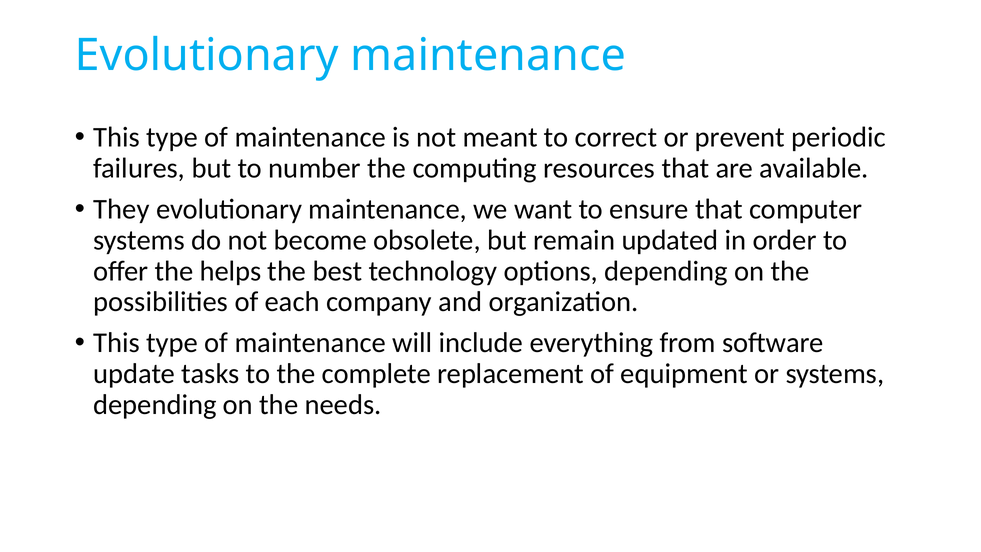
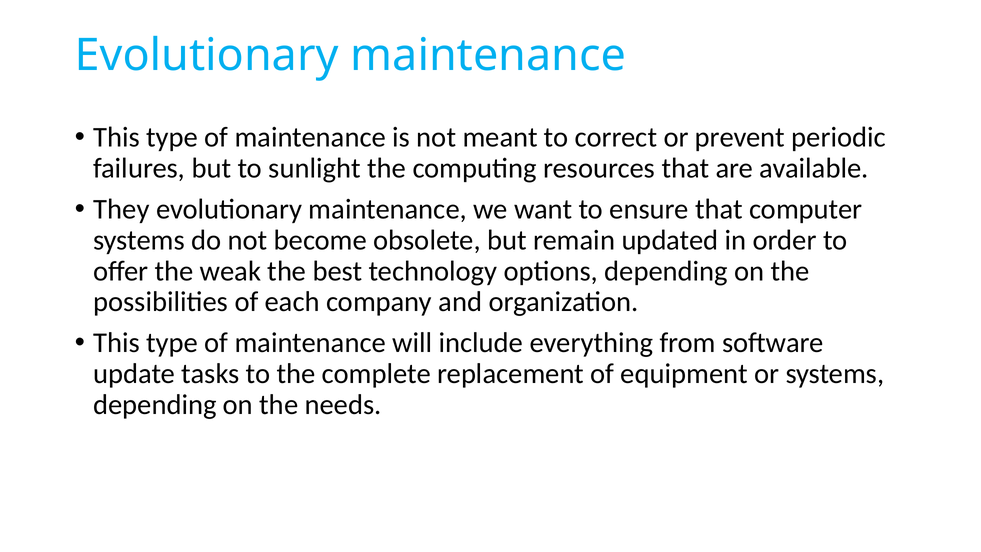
number: number -> sunlight (315, 168)
helps: helps -> weak (231, 271)
